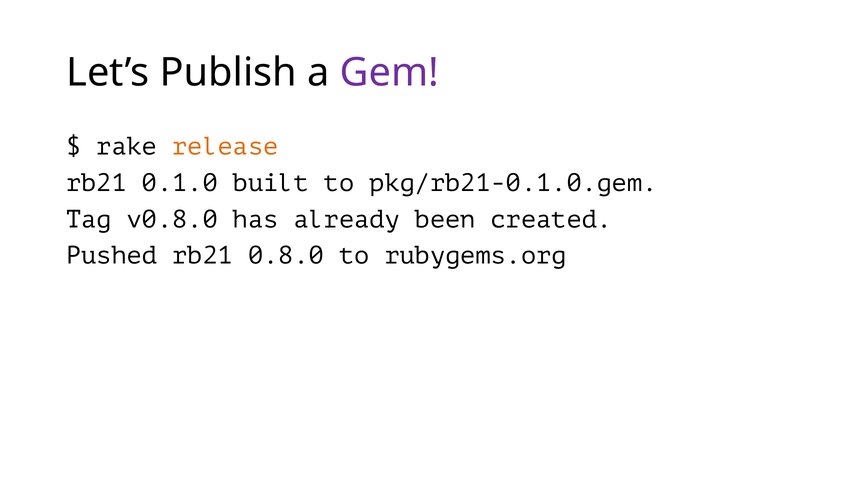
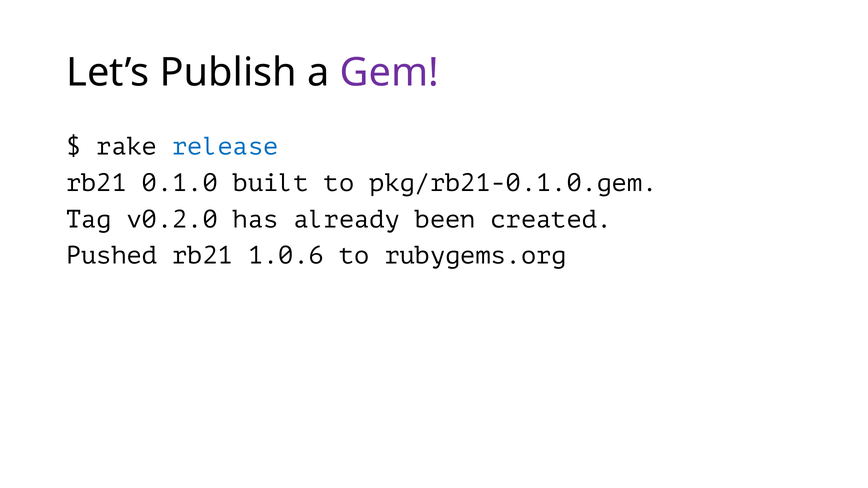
release colour: orange -> blue (225, 147)
v0.8.0: v0.8.0 -> v0.2.0 (172, 219)
0.8.0: 0.8.0 -> 1.0.6 (286, 256)
